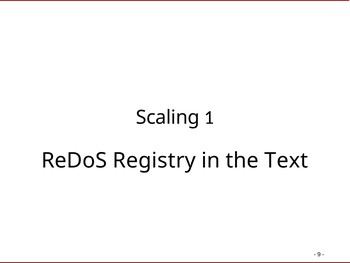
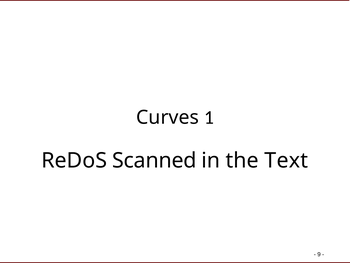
Scaling: Scaling -> Curves (168, 117)
Registry: Registry -> Scanned (154, 160)
